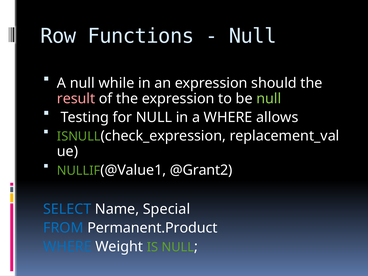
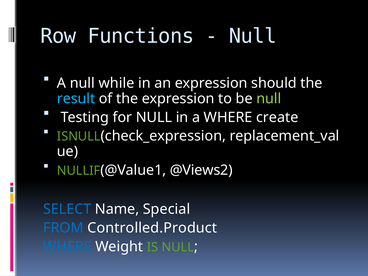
result colour: pink -> light blue (76, 99)
allows: allows -> create (277, 117)
@Grant2: @Grant2 -> @Views2 (201, 170)
Permanent.Product: Permanent.Product -> Controlled.Product (152, 228)
